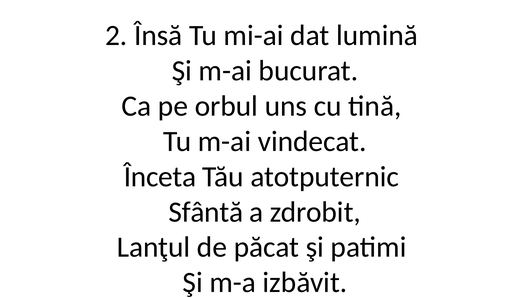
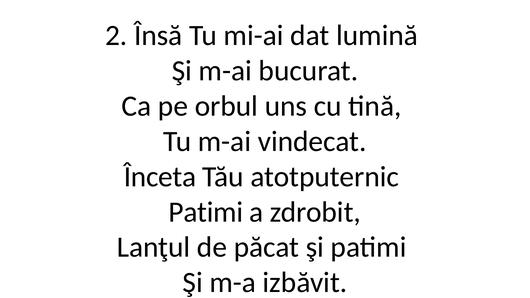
Sfântă: Sfântă -> Patimi (206, 212)
